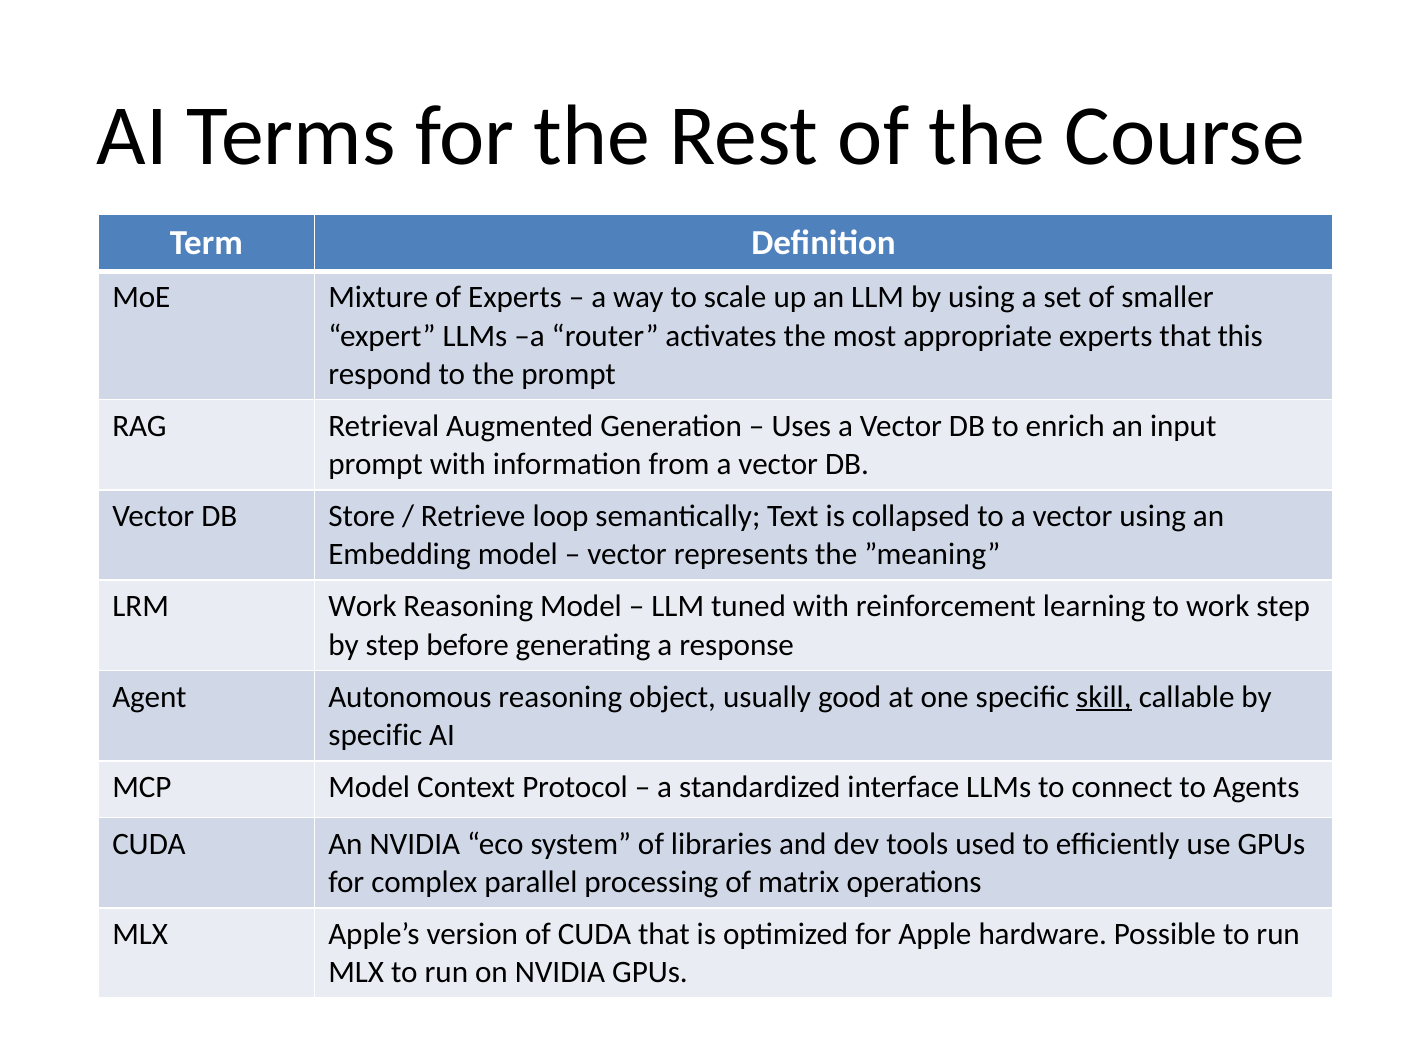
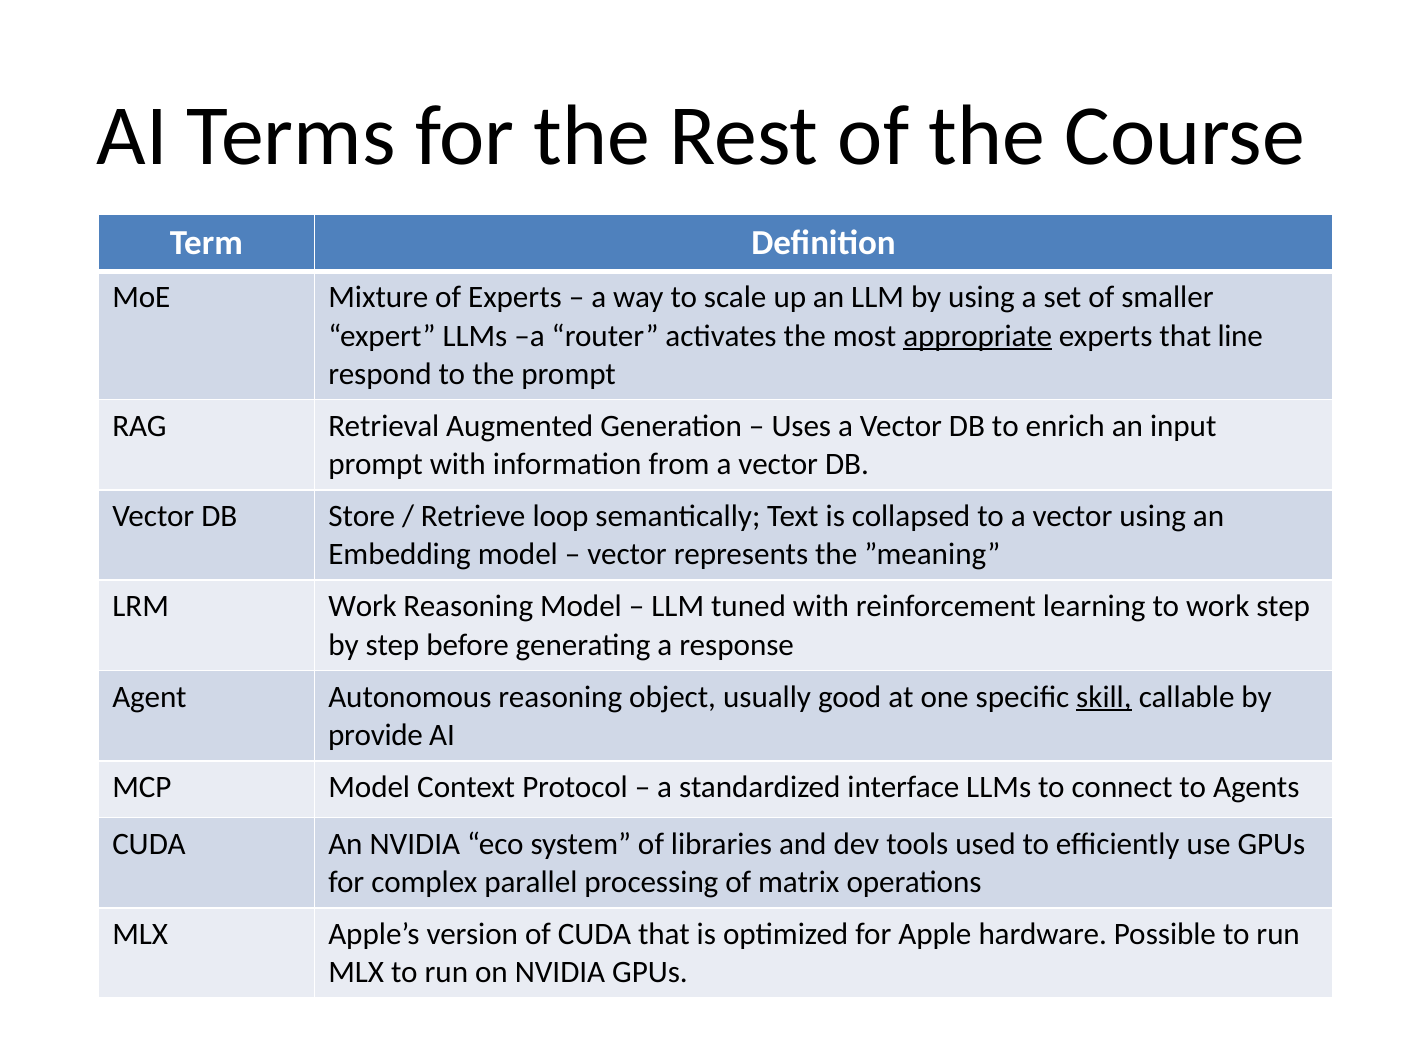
appropriate underline: none -> present (978, 336)
this: this -> line (1240, 336)
specific: specific -> provide (376, 735)
